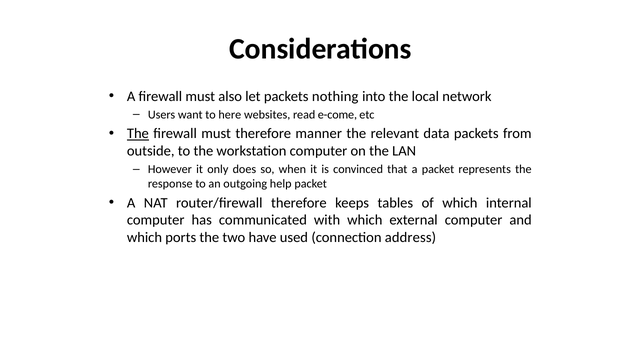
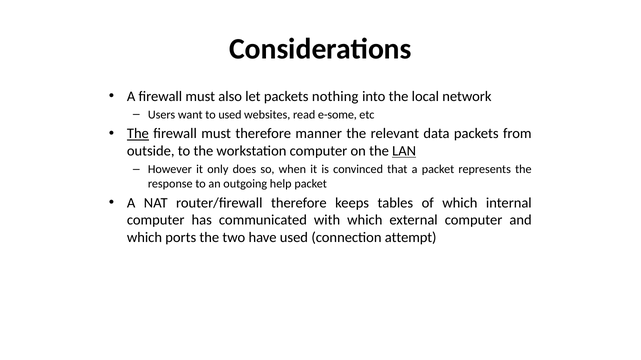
to here: here -> used (230, 115)
e-come: e-come -> e-some (337, 115)
LAN underline: none -> present (404, 151)
address: address -> attempt (411, 238)
